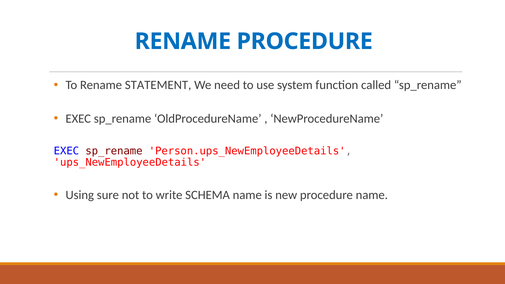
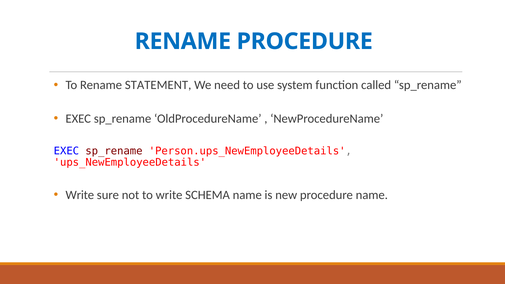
Using: Using -> Write (80, 195)
